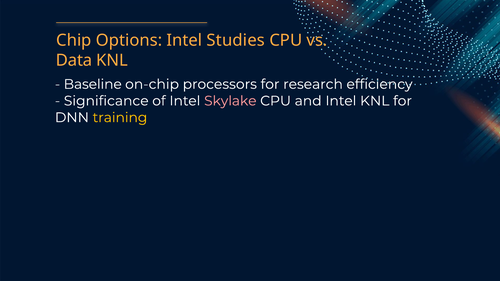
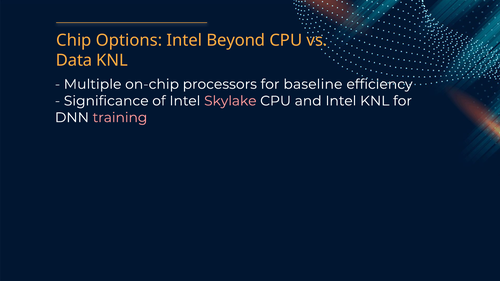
Studies: Studies -> Beyond (236, 41)
Baseline: Baseline -> Multiple (93, 84)
research: research -> baseline (313, 84)
training colour: yellow -> pink (120, 118)
